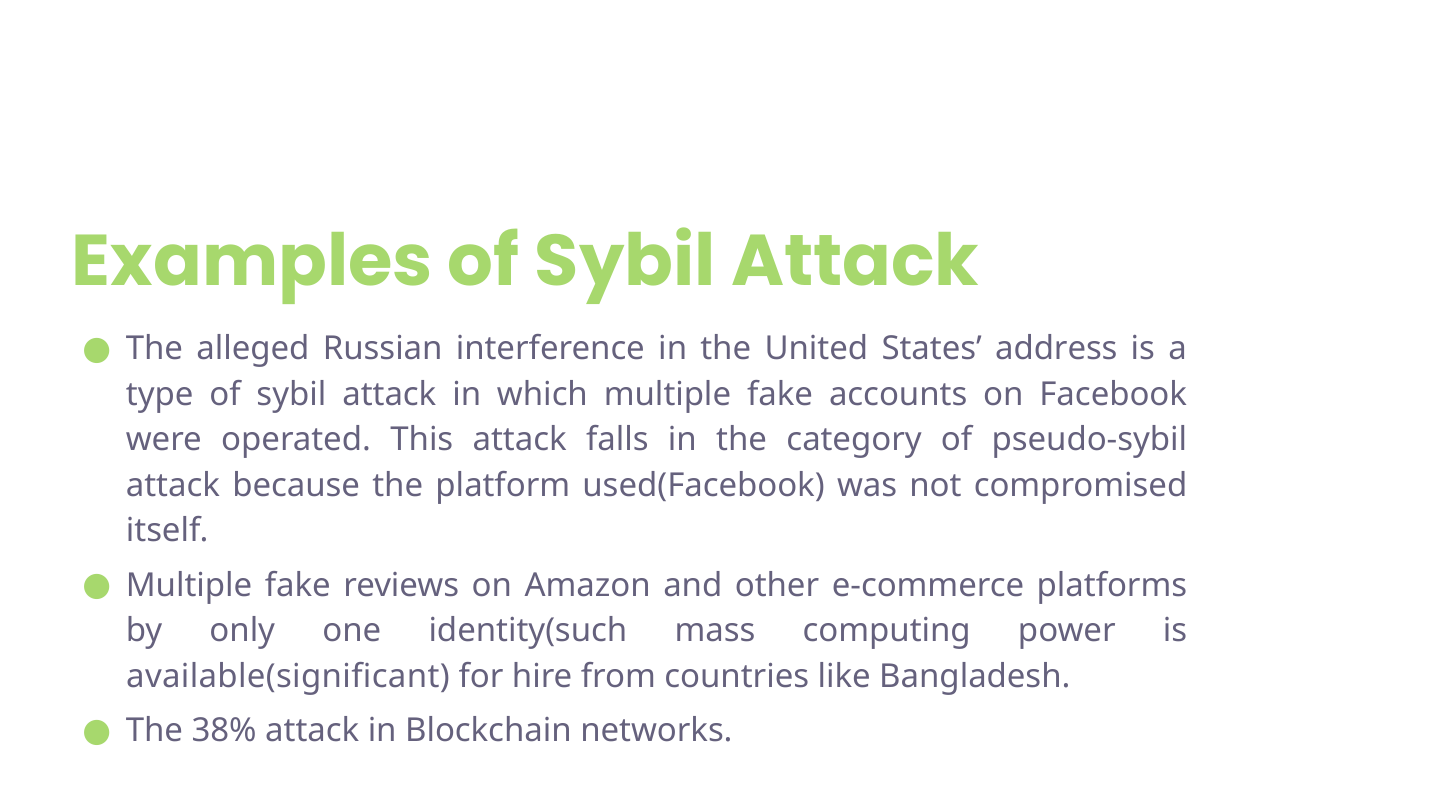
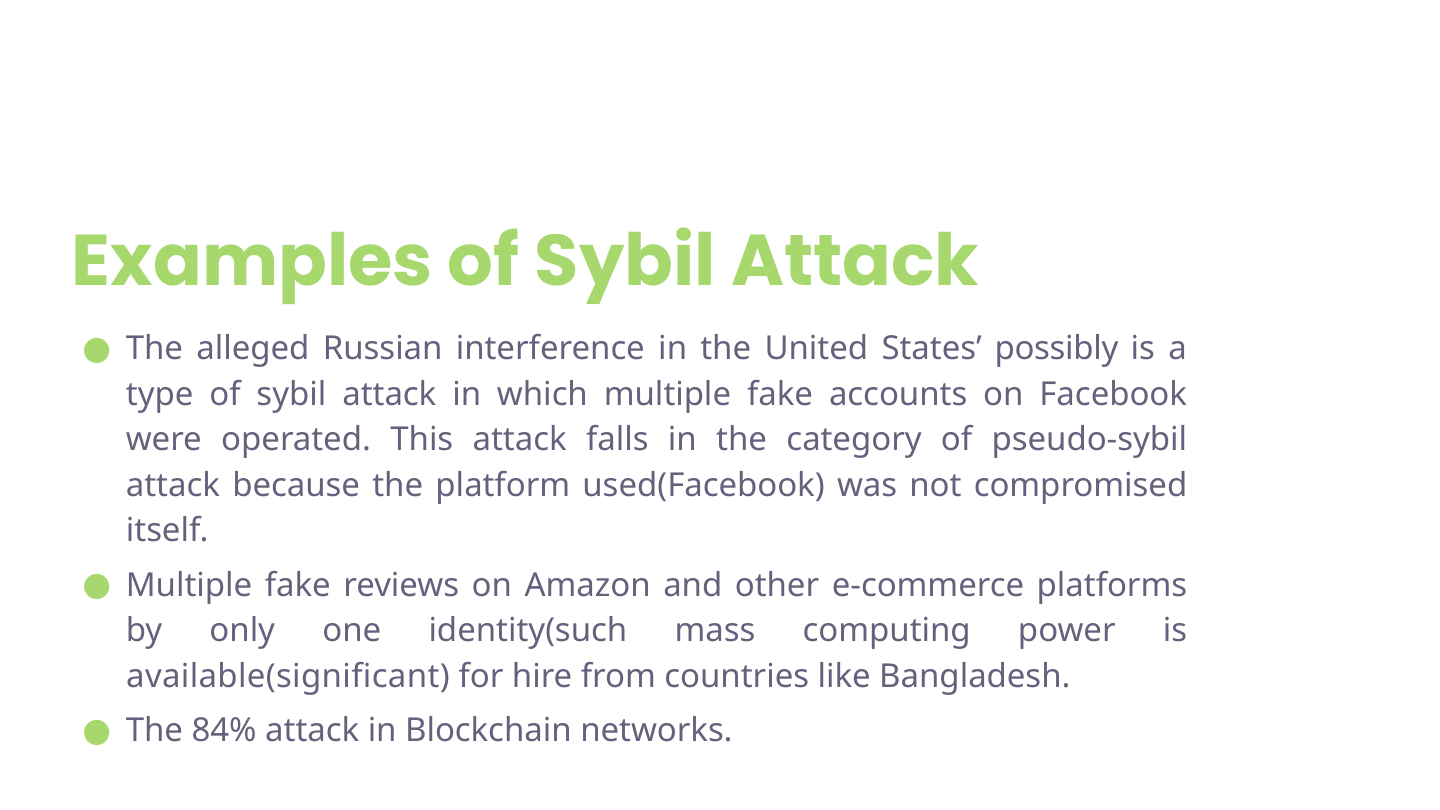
address: address -> possibly (1056, 349)
38%: 38% -> 84% (224, 731)
